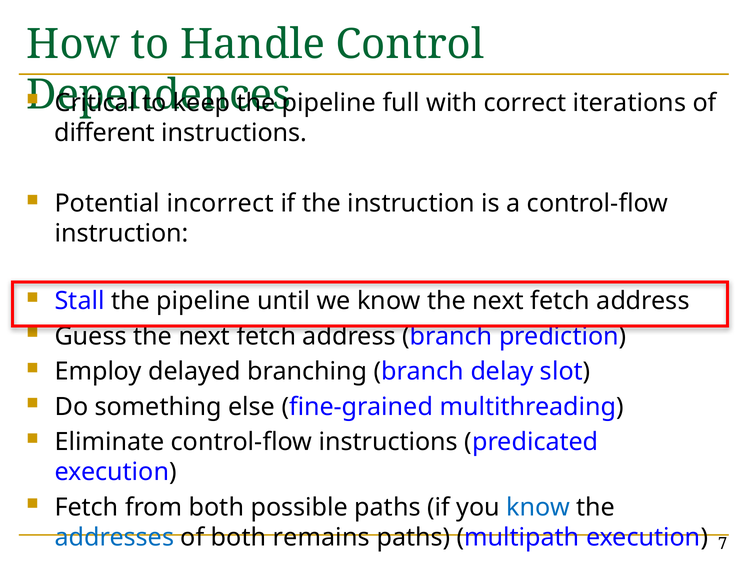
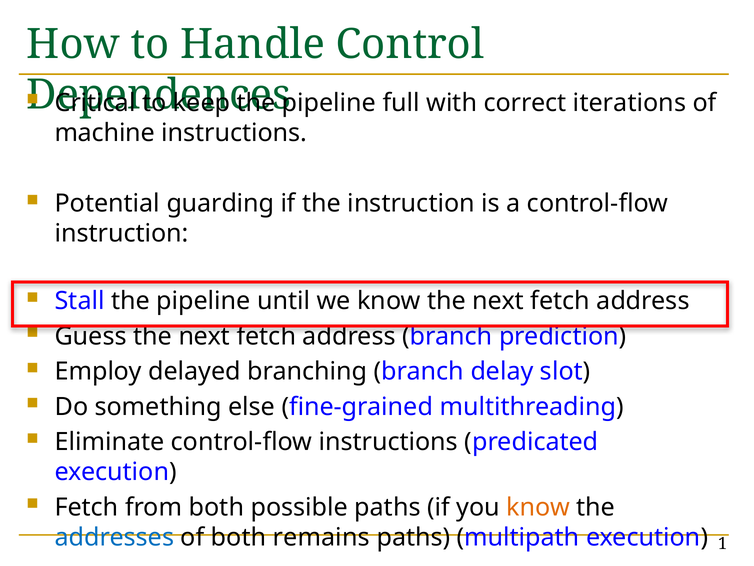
different: different -> machine (105, 133)
incorrect: incorrect -> guarding (220, 203)
know colour: blue -> orange (538, 507)
7: 7 -> 1 (723, 543)
